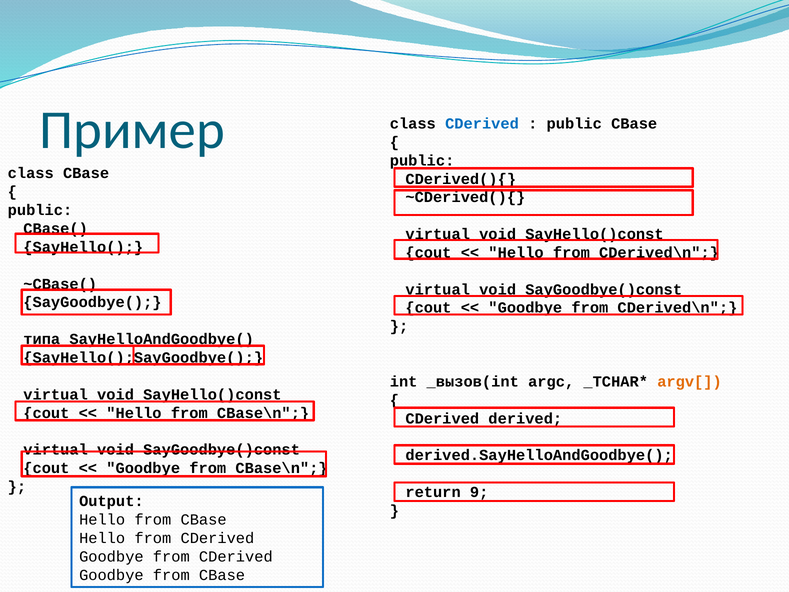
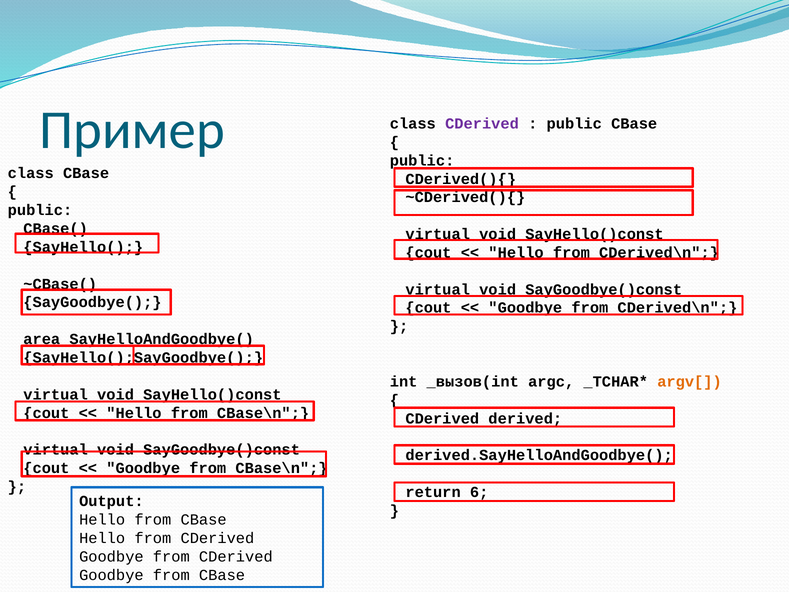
CDerived colour: blue -> purple (482, 124)
типа: типа -> area (42, 339)
9: 9 -> 6 (479, 492)
